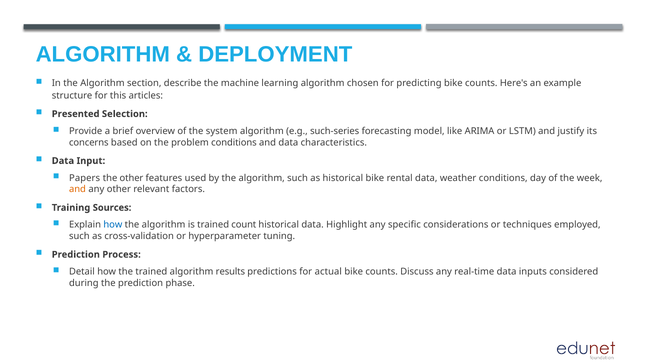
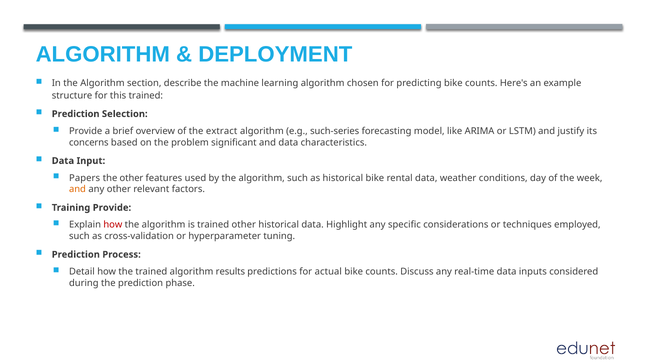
this articles: articles -> trained (146, 96)
Presented: Presented -> Prediction (76, 114)
system: system -> extract (222, 131)
problem conditions: conditions -> significant (234, 143)
Training Sources: Sources -> Provide (112, 208)
how colour: blue -> red (113, 225)
trained count: count -> other (244, 225)
